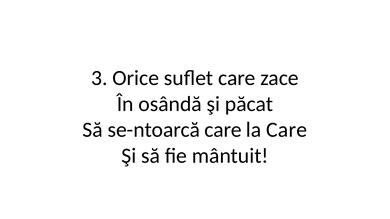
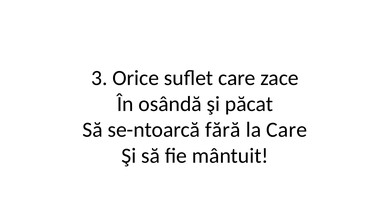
se-ntoarcă care: care -> fără (223, 130)
